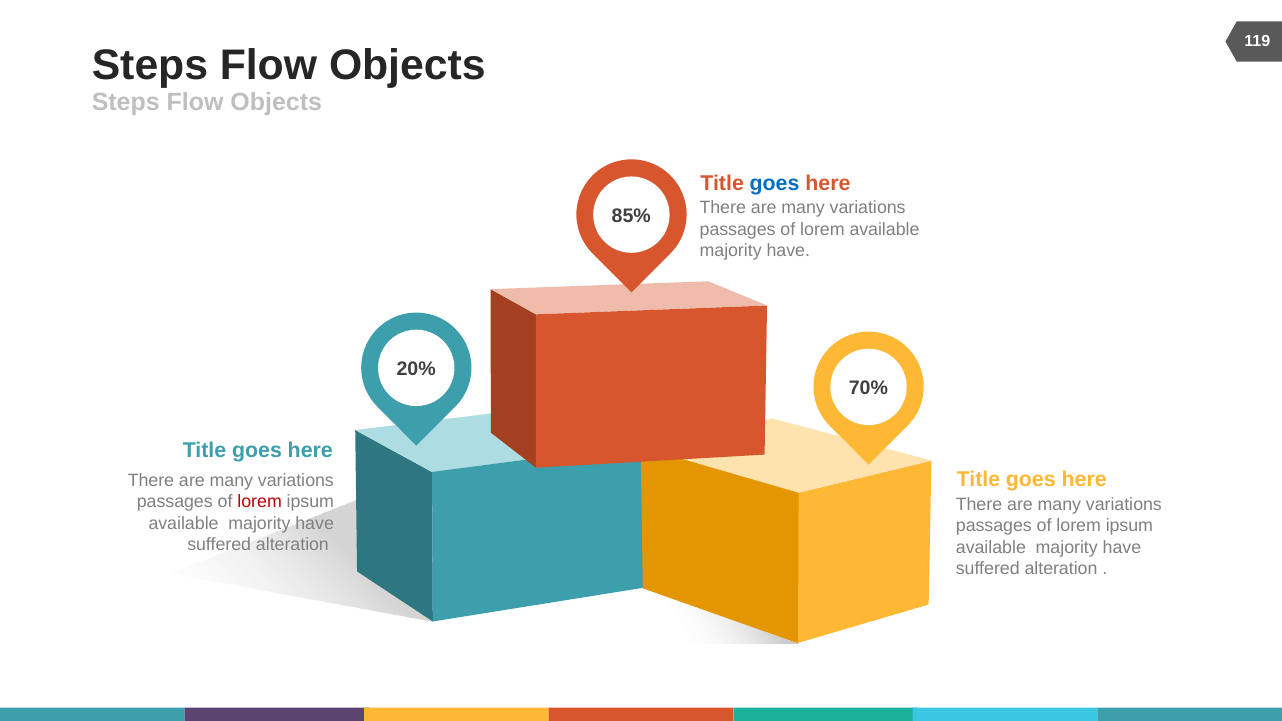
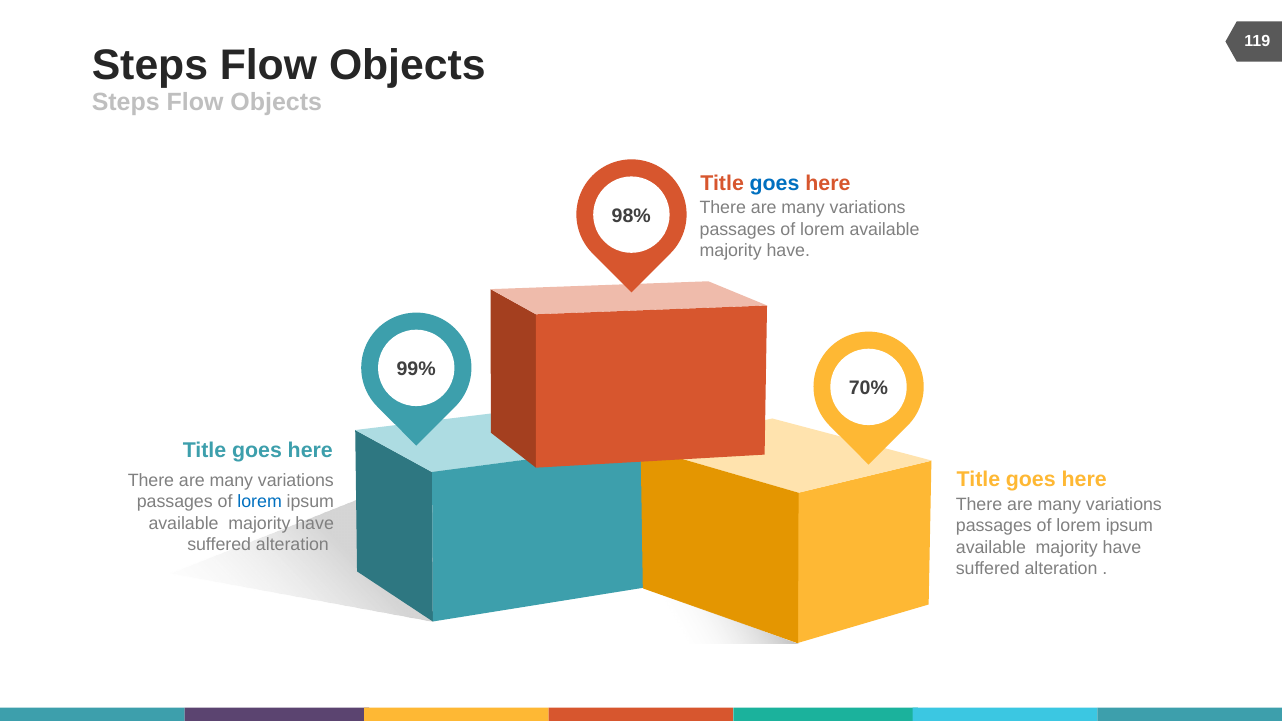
85%: 85% -> 98% (631, 216)
20%: 20% -> 99% (416, 369)
lorem colour: red -> blue (260, 502)
